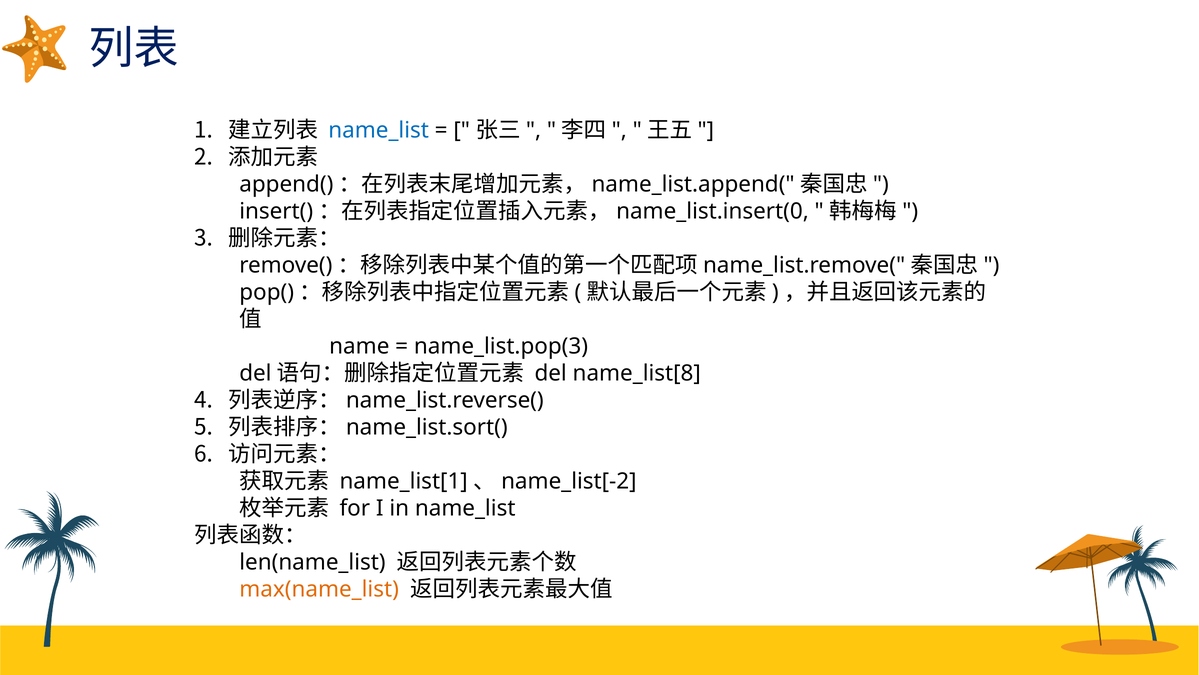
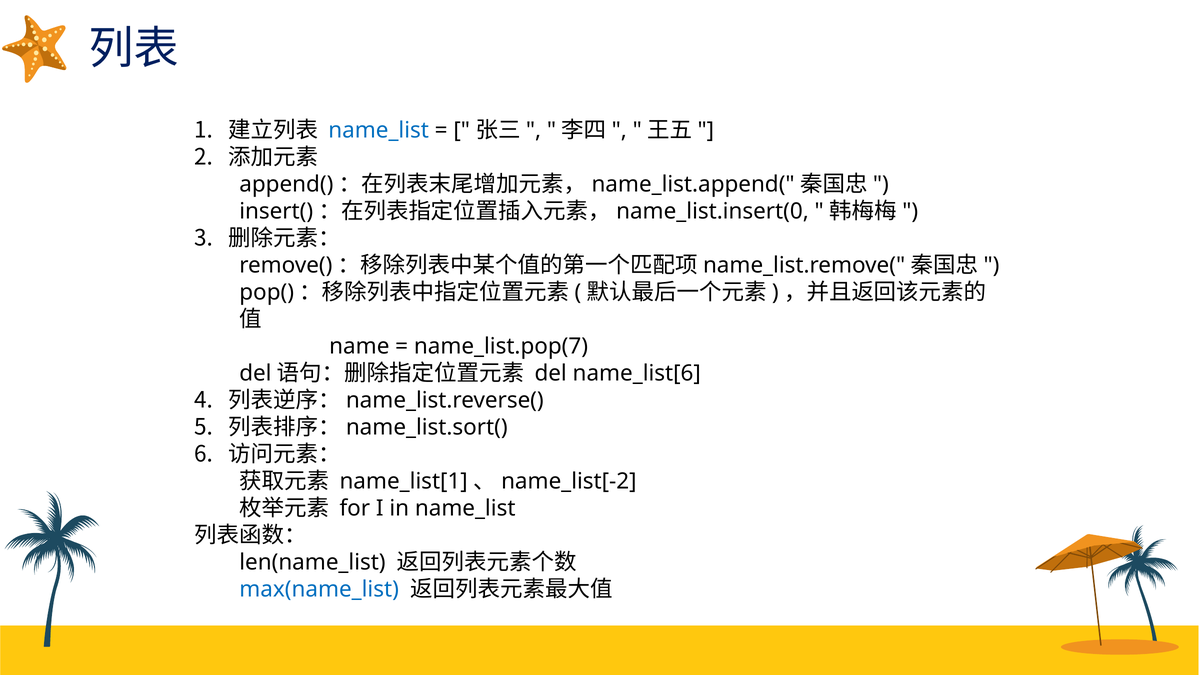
name_list.pop(3: name_list.pop(3 -> name_list.pop(7 (501, 346)
name_list[8: name_list[8 -> name_list[6 (637, 373)
max(name_list colour: orange -> blue (319, 589)
